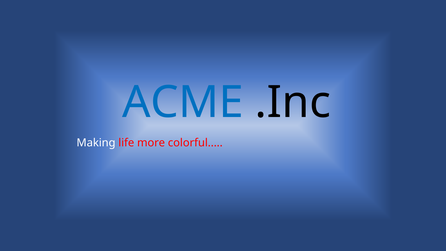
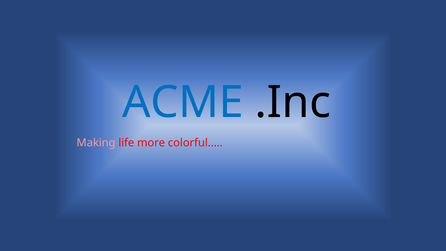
Making colour: white -> pink (96, 143)
